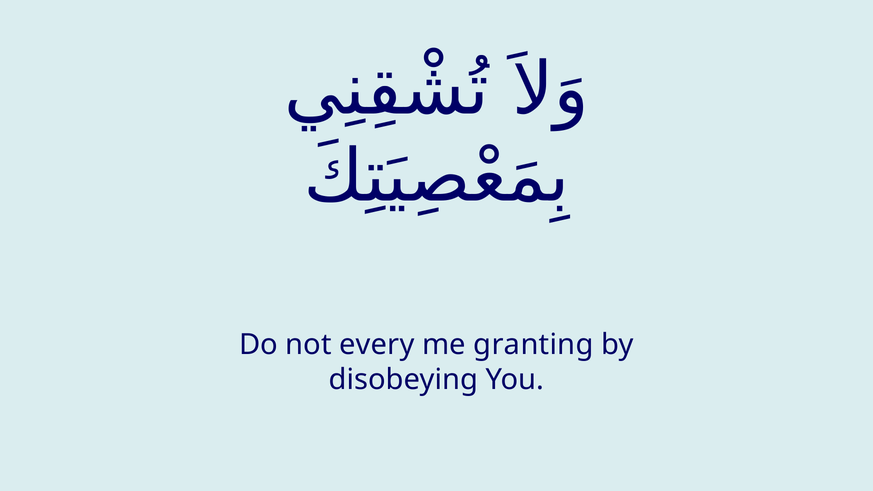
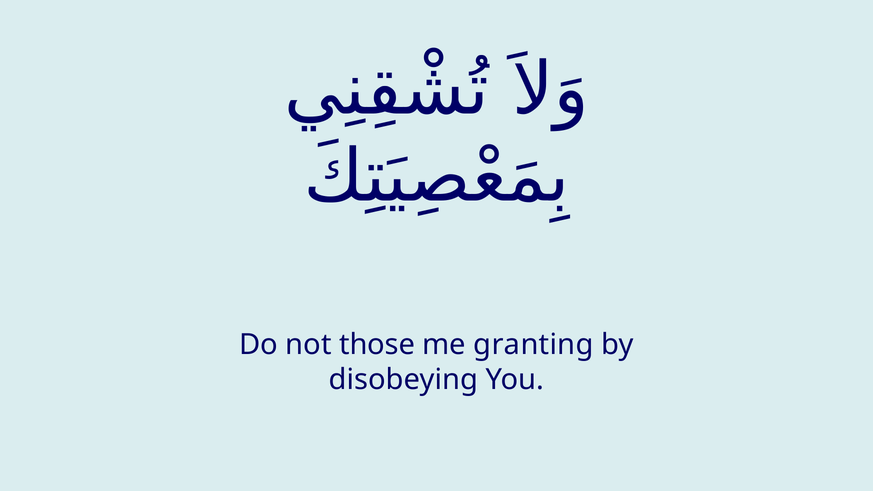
every: every -> those (377, 345)
